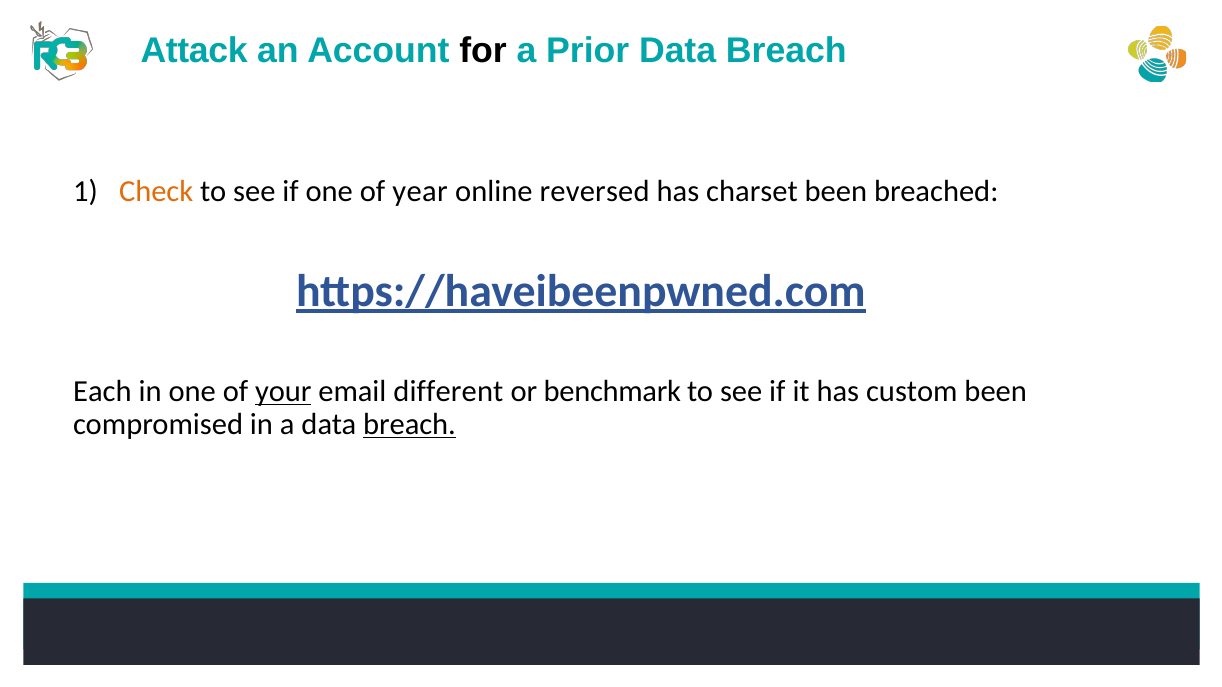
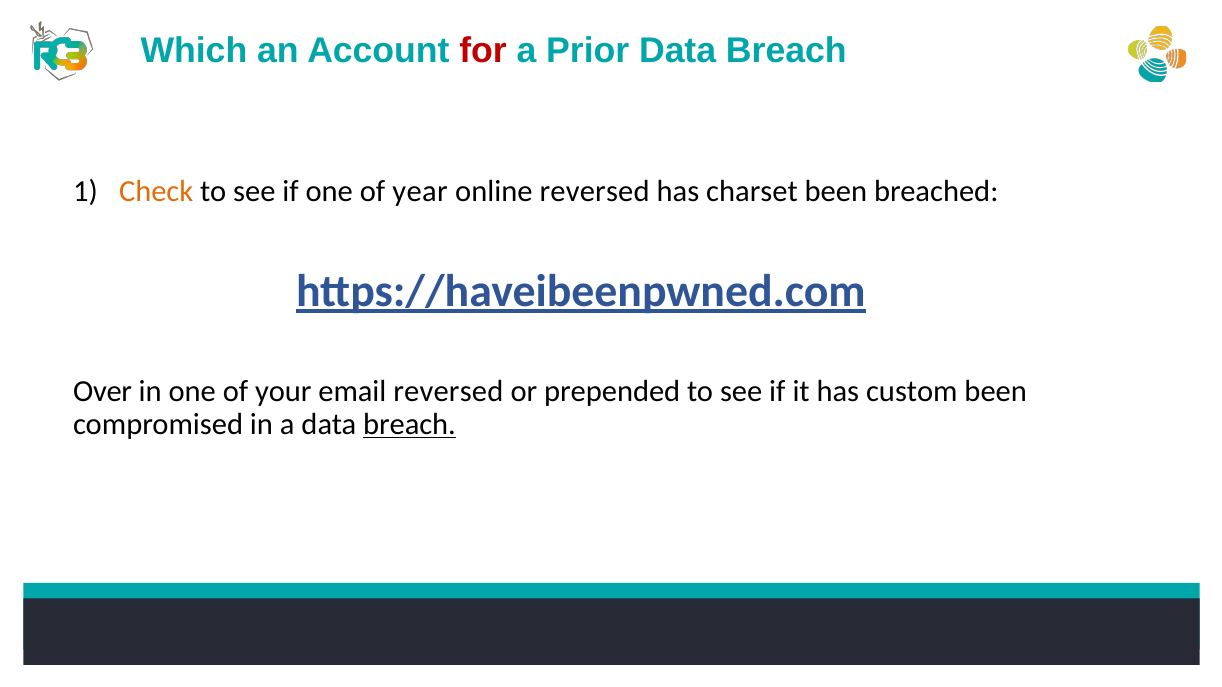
Attack: Attack -> Which (194, 51)
for colour: black -> red (483, 51)
Each: Each -> Over (103, 392)
your underline: present -> none (283, 392)
email different: different -> reversed (448, 392)
benchmark: benchmark -> prepended (612, 392)
